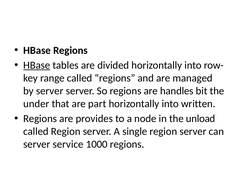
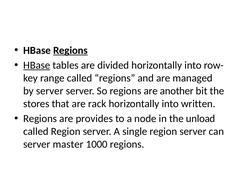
Regions underline: none -> present (70, 50)
handles: handles -> another (177, 91)
under: under -> stores (36, 103)
part: part -> rack (97, 103)
service: service -> master (68, 144)
